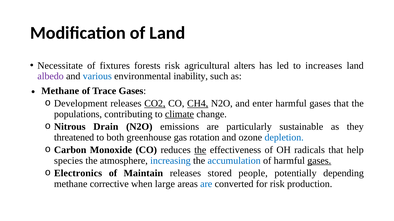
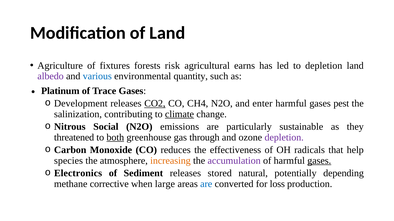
Necessitate: Necessitate -> Agriculture (60, 66)
alters: alters -> earns (245, 66)
to increases: increases -> depletion (324, 66)
inability: inability -> quantity (191, 76)
Methane: Methane -> Platinum (60, 91)
CH4 underline: present -> none (198, 104)
gases that: that -> pest (341, 104)
populations: populations -> salinization (78, 114)
Drain: Drain -> Social (106, 127)
both underline: none -> present (115, 138)
rotation: rotation -> through (204, 138)
depletion colour: blue -> purple (284, 138)
the underline: present -> none (200, 150)
increasing colour: blue -> orange (170, 161)
accumulation colour: blue -> purple (234, 161)
Maintain: Maintain -> Sediment (143, 174)
people: people -> natural (253, 174)
for risk: risk -> loss (277, 184)
